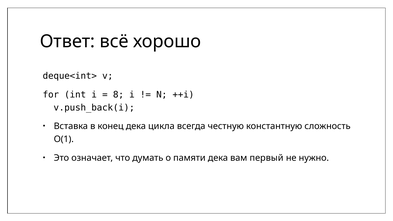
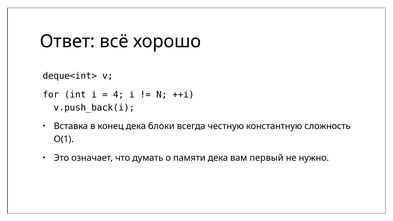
8: 8 -> 4 (118, 95)
цикла: цикла -> блоки (161, 126)
